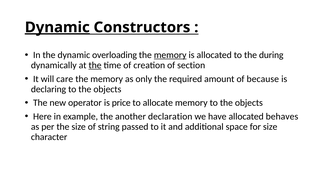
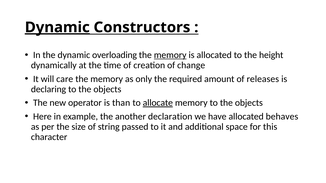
during: during -> height (271, 55)
the underline: present -> none (95, 65)
section: section -> change (191, 65)
because: because -> releases (263, 79)
price: price -> than (121, 103)
allocate underline: none -> present (158, 103)
for size: size -> this (270, 127)
